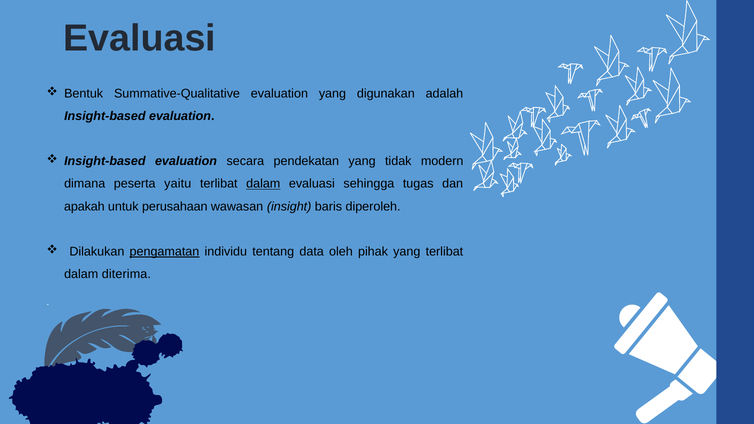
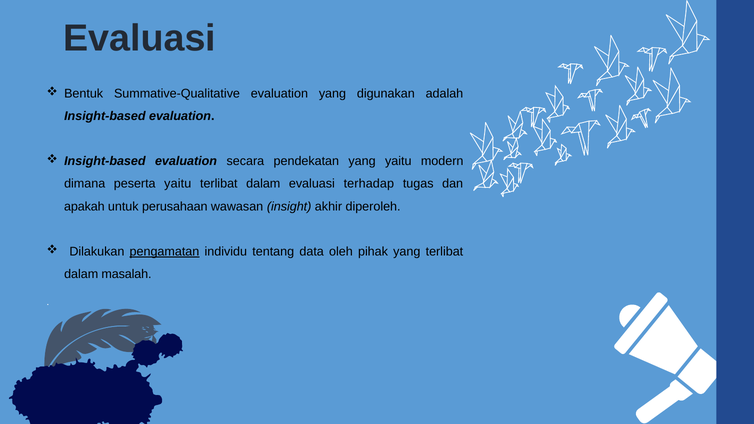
yang tidak: tidak -> yaitu (398, 161)
dalam underline: present -> none (263, 184)
sehingga: sehingga -> terhadap (369, 184)
baris: baris -> akhir (328, 206)
diterima: diterima -> masalah (127, 274)
